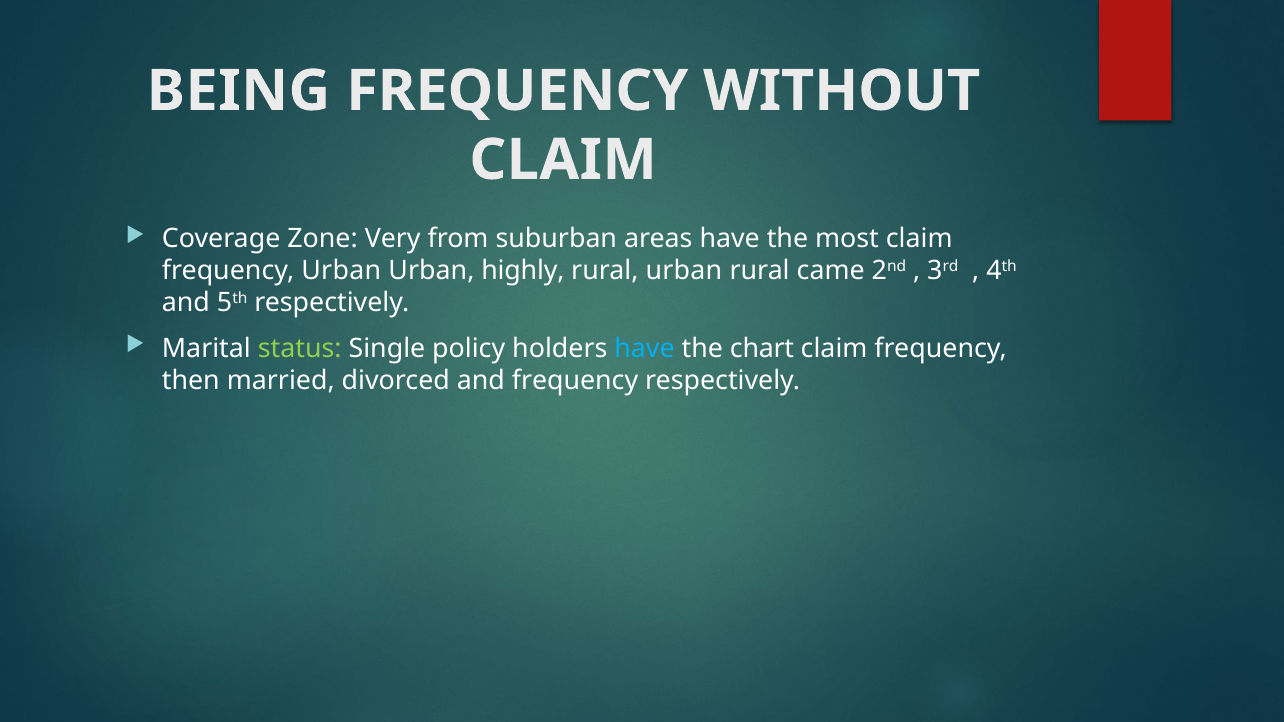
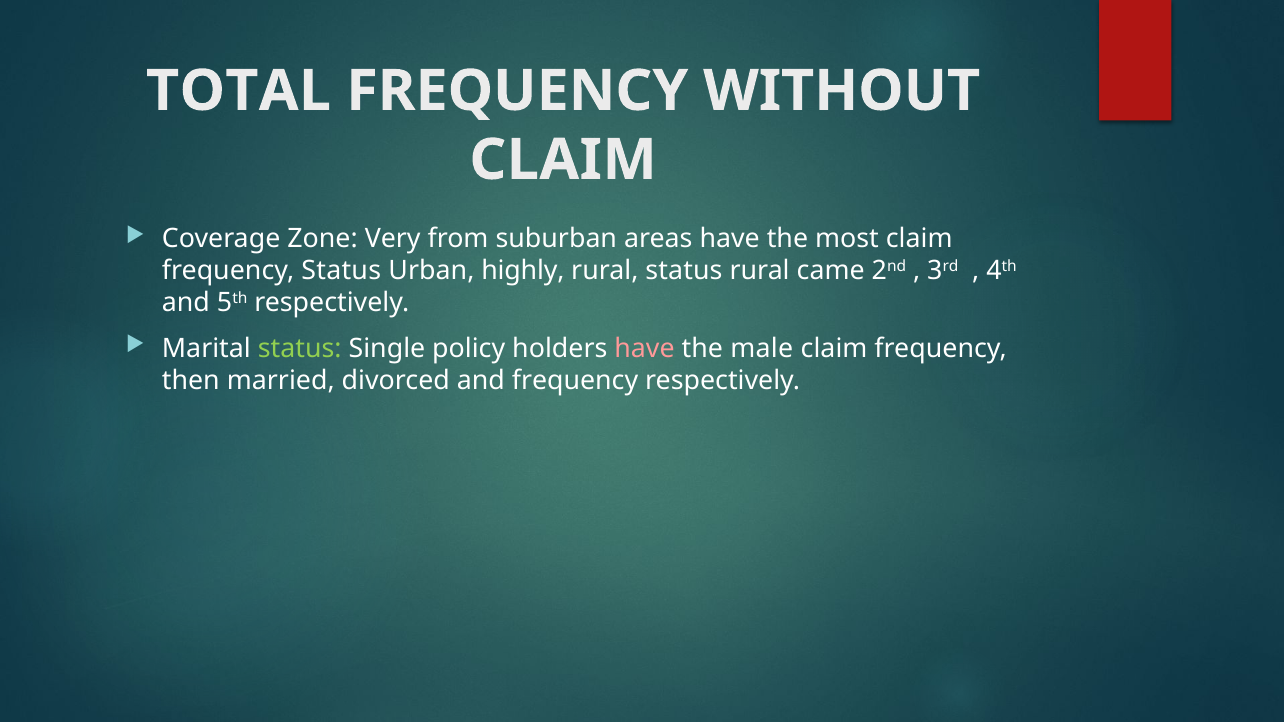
BEING: BEING -> TOTAL (239, 91)
frequency Urban: Urban -> Status (341, 271)
rural urban: urban -> status (684, 271)
have colour: light blue -> pink (644, 349)
chart: chart -> male (762, 349)
